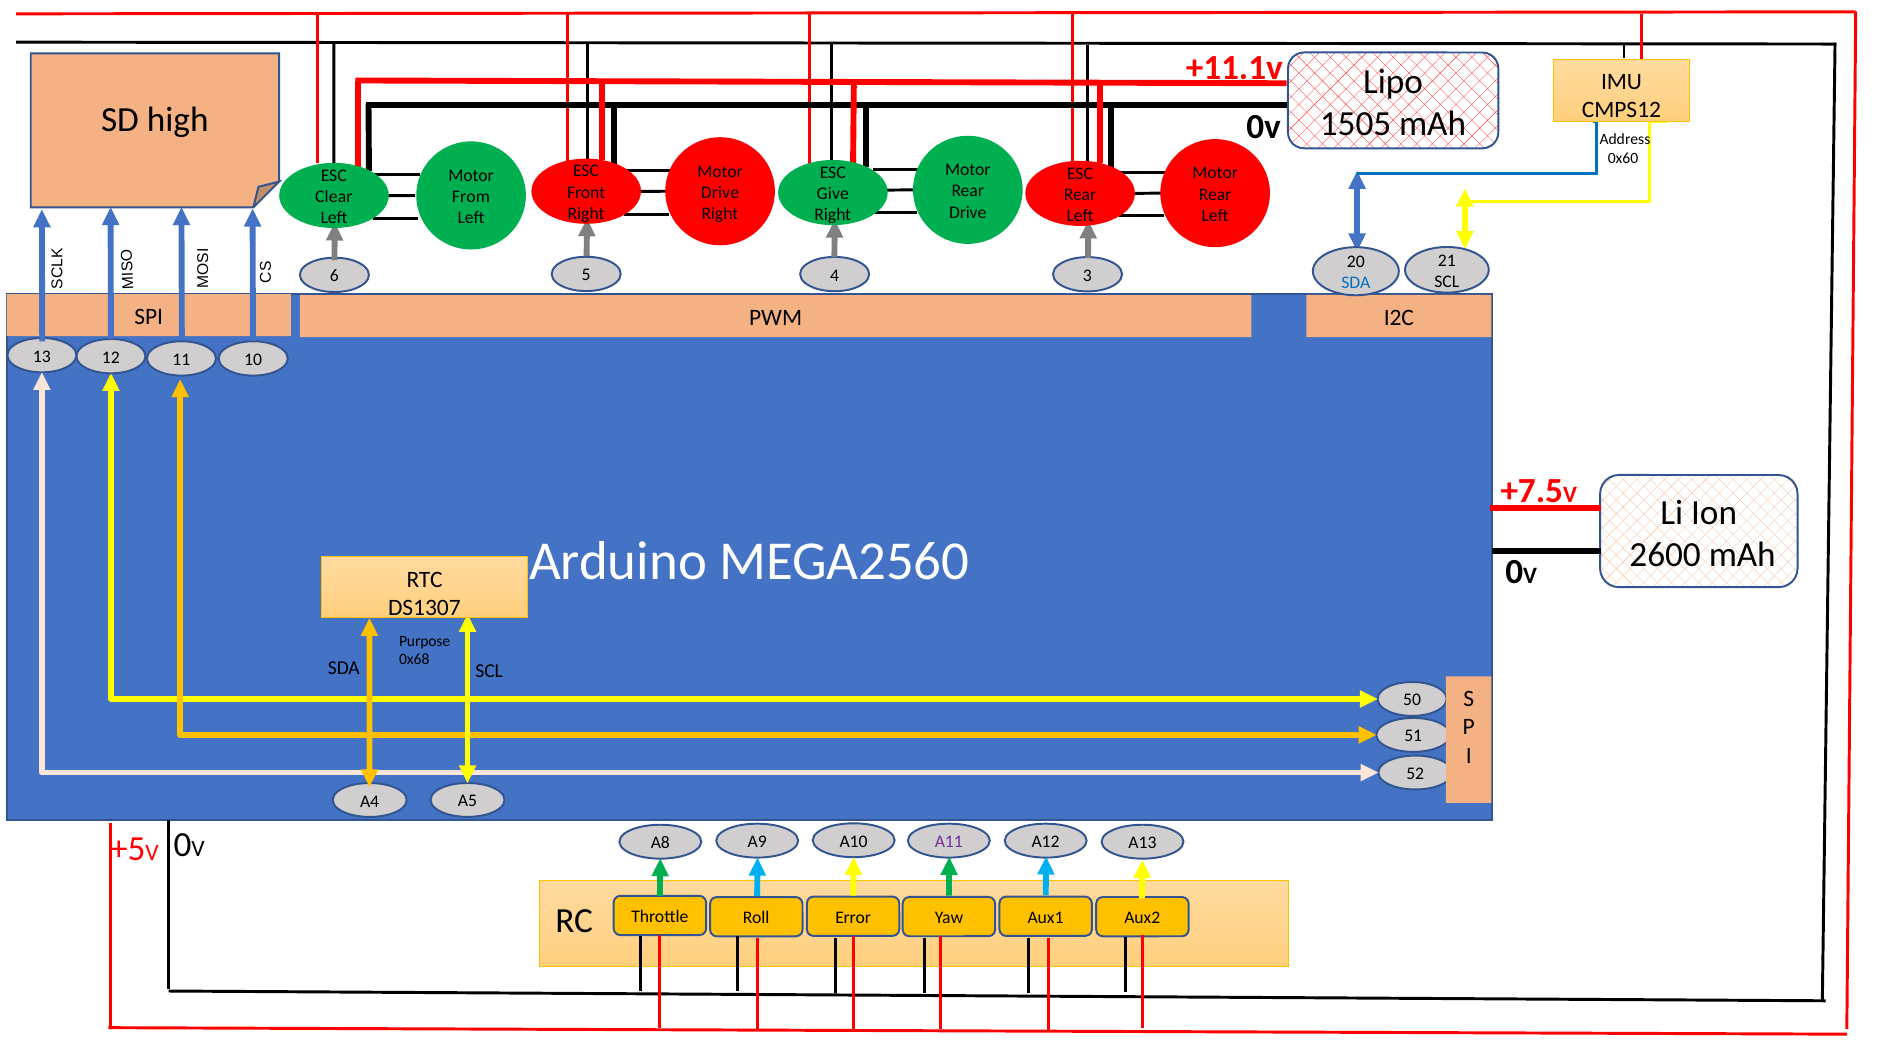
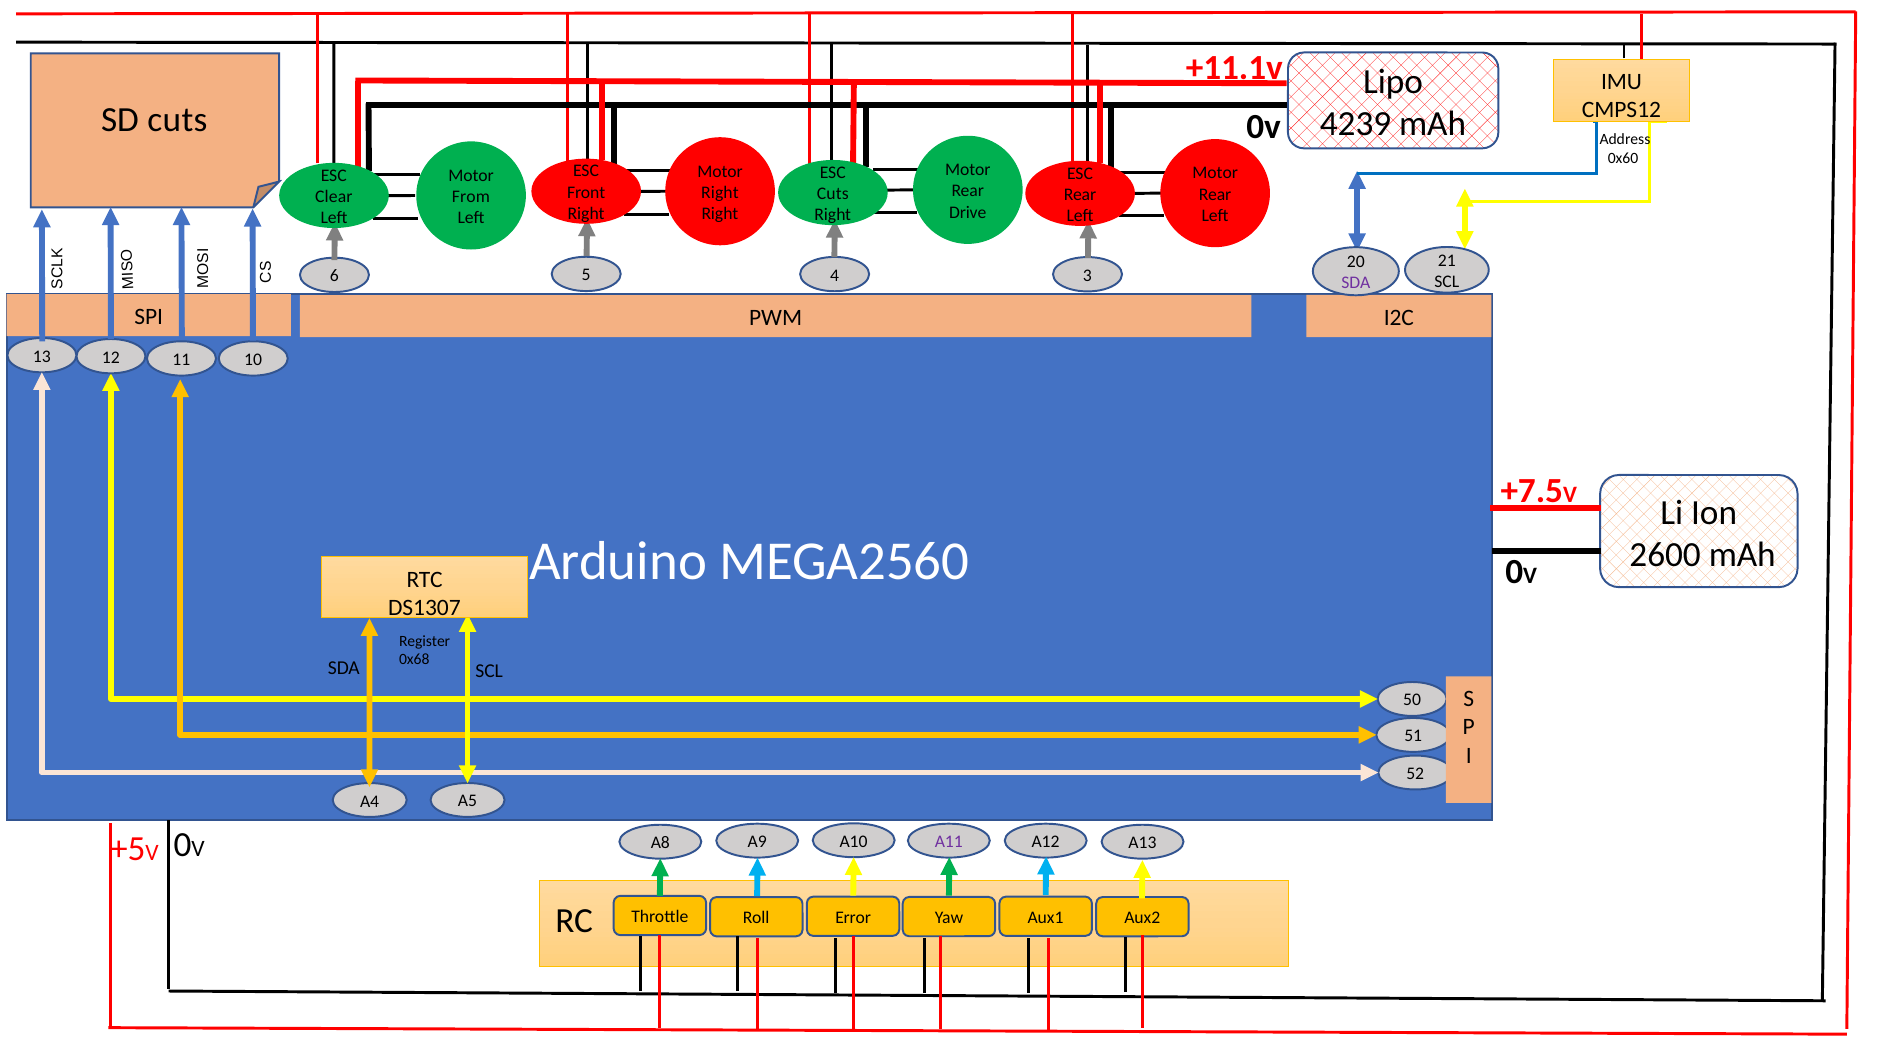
SD high: high -> cuts (178, 120)
1505: 1505 -> 4239 (1356, 124)
Drive: Drive -> Right (720, 192)
Give: Give -> Cuts (833, 194)
SDA colour: blue -> purple (1356, 283)
Purpose: Purpose -> Register (425, 641)
